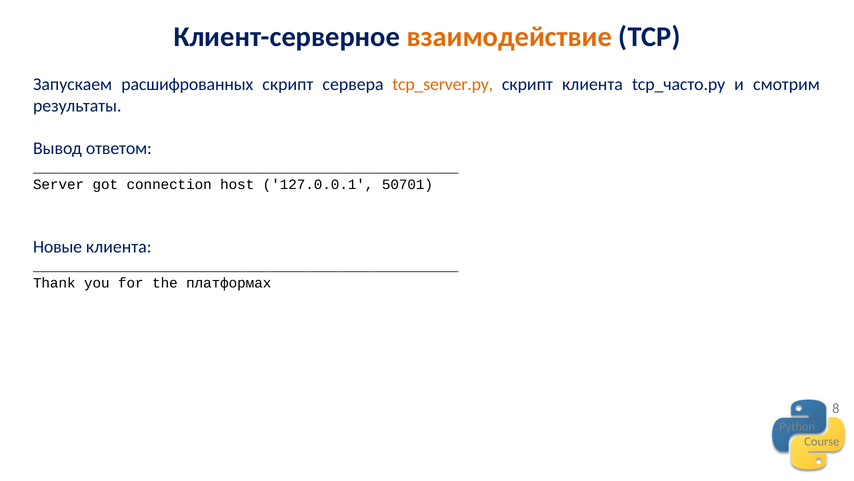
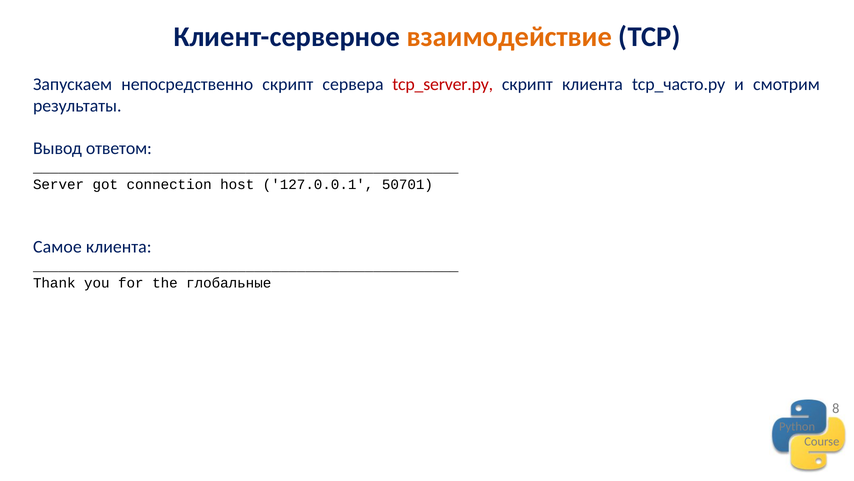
расшифрованных: расшифрованных -> непосредственно (187, 84)
tcp_server.py colour: orange -> red (443, 84)
Новые: Новые -> Самое (57, 247)
платформах: платформах -> глобальные (229, 283)
